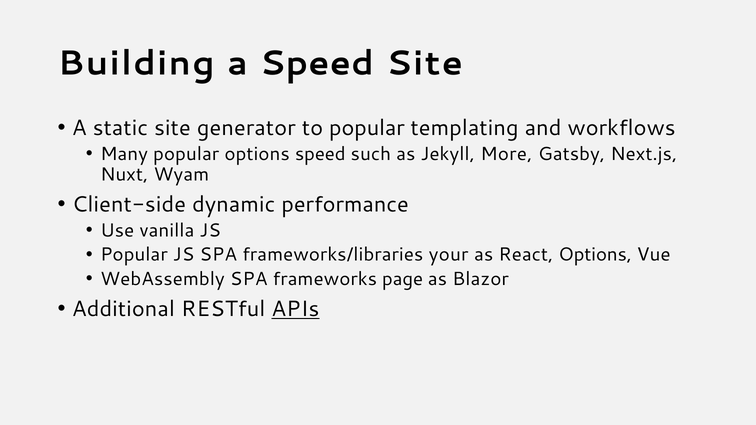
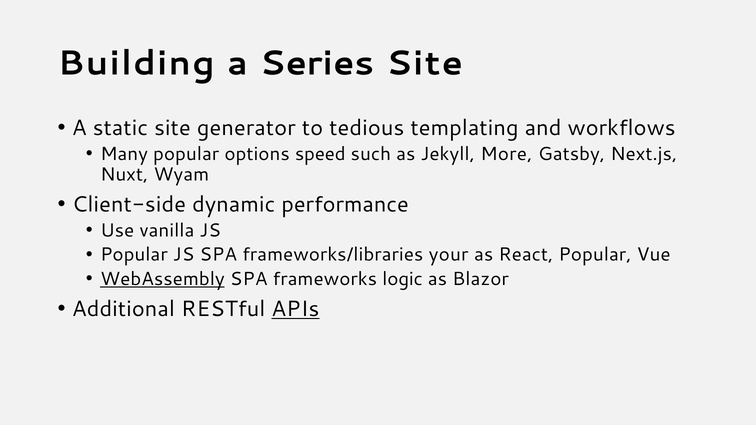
a Speed: Speed -> Series (317, 64)
to popular: popular -> tedious (367, 128)
React Options: Options -> Popular (595, 255)
WebAssembly underline: none -> present (162, 279)
page: page -> logic (403, 279)
